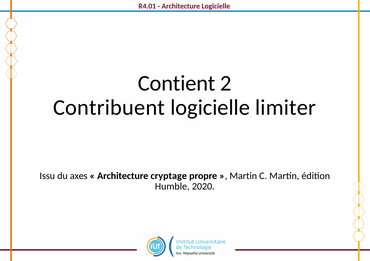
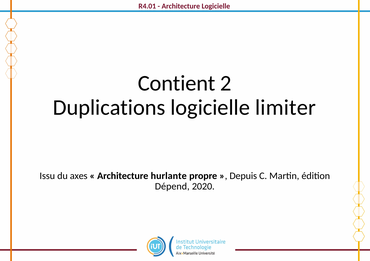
Contribuent: Contribuent -> Duplications (109, 108)
cryptage: cryptage -> hurlante (169, 176)
Martin: Martin -> Depuis (243, 176)
Humble: Humble -> Dépend (172, 187)
